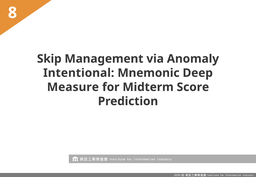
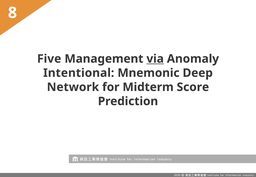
Skip: Skip -> Five (49, 59)
via underline: none -> present (155, 59)
Measure: Measure -> Network (73, 87)
